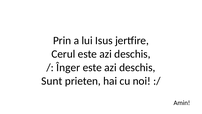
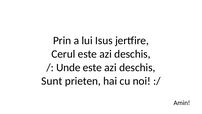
Înger: Înger -> Unde (68, 67)
